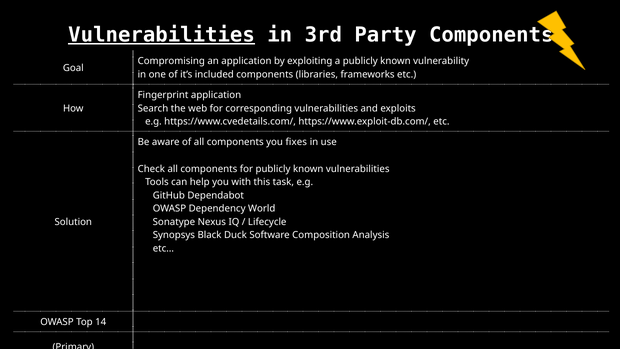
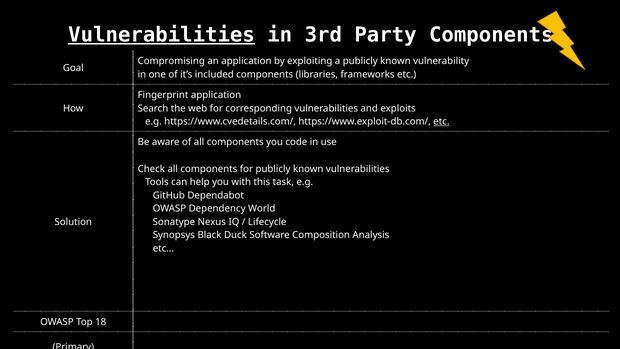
etc underline: none -> present (441, 122)
fixes: fixes -> code (296, 142)
14: 14 -> 18 (101, 322)
